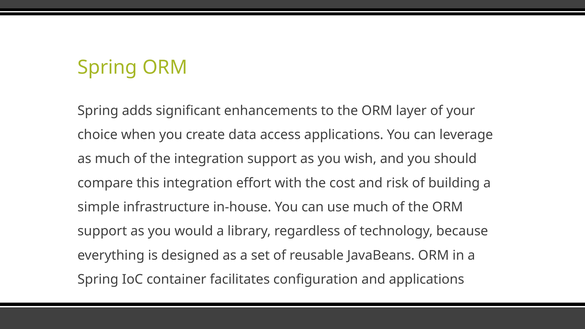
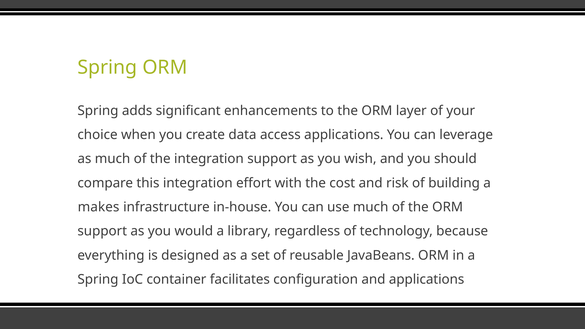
simple: simple -> makes (99, 207)
